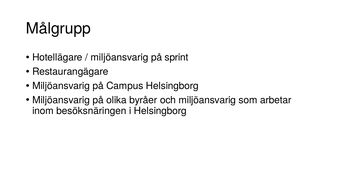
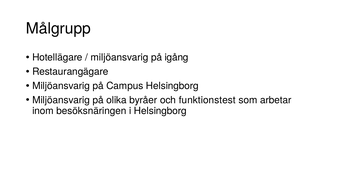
sprint: sprint -> igång (177, 57)
och miljöansvarig: miljöansvarig -> funktionstest (207, 100)
